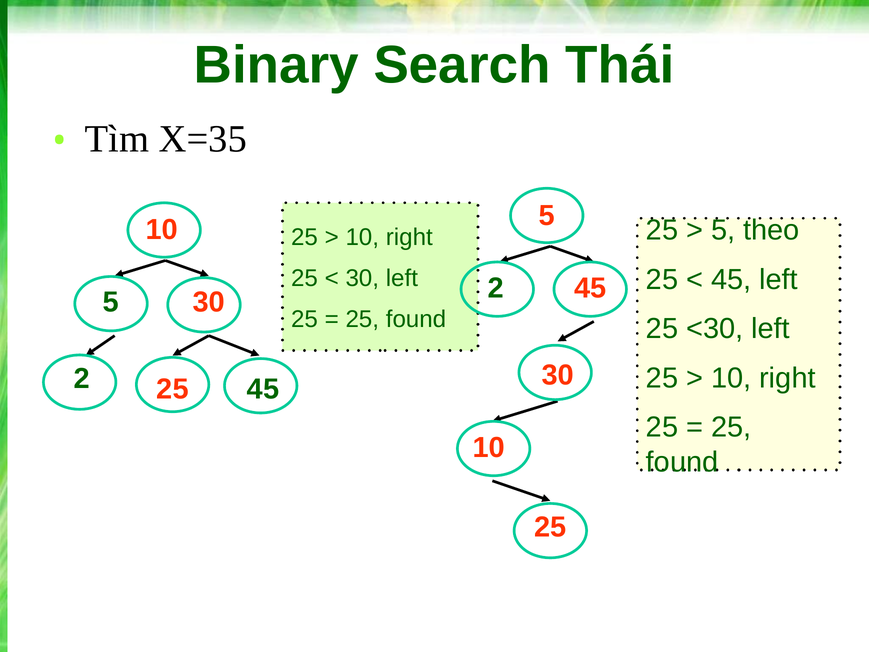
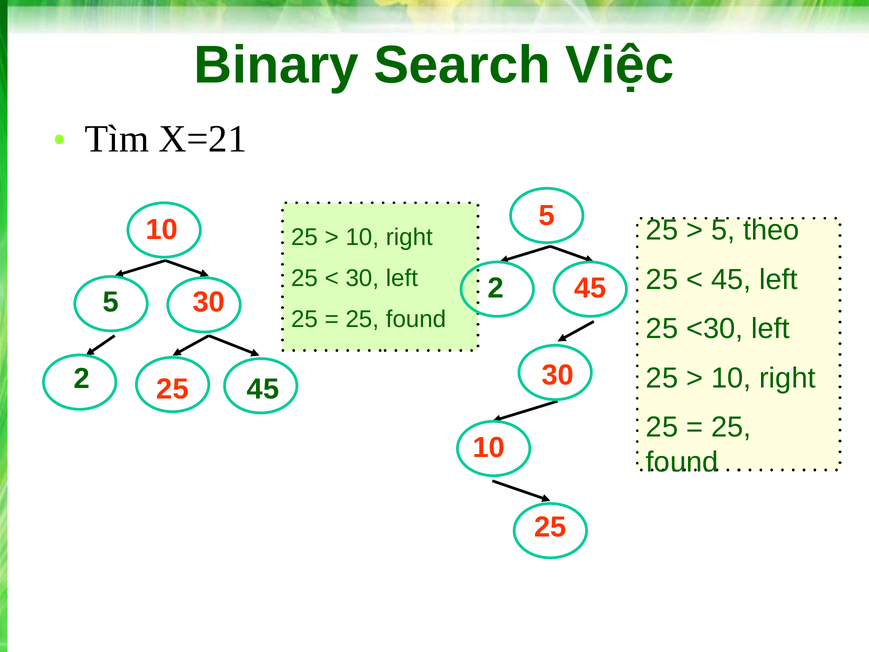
Thái: Thái -> Việc (620, 65)
X=35: X=35 -> X=21 (203, 139)
